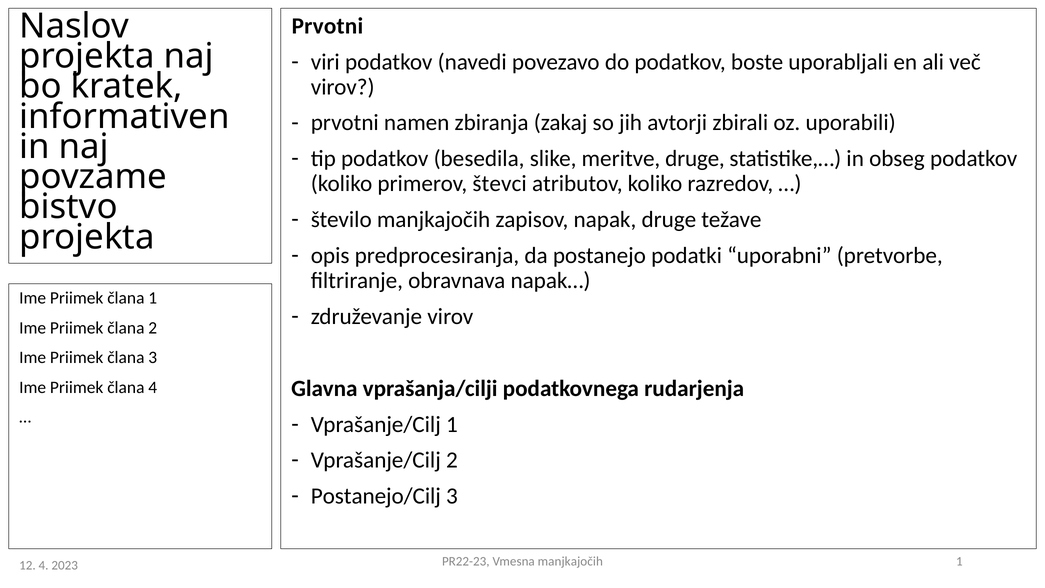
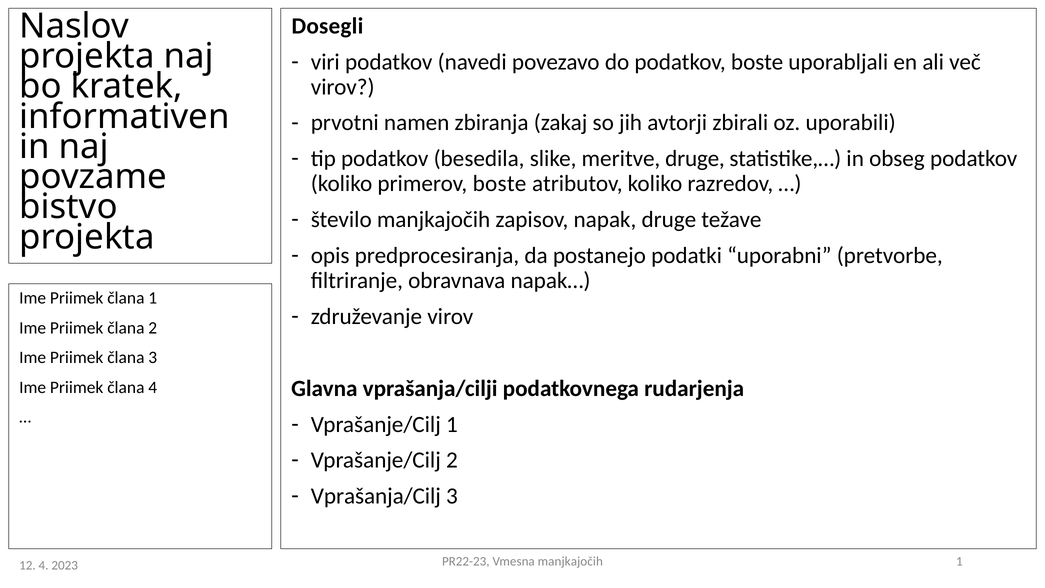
Prvotni: Prvotni -> Dosegli (327, 26)
primerov števci: števci -> boste (500, 184)
Postanejo/Cilj: Postanejo/Cilj -> Vprašanja/Cilj (376, 496)
